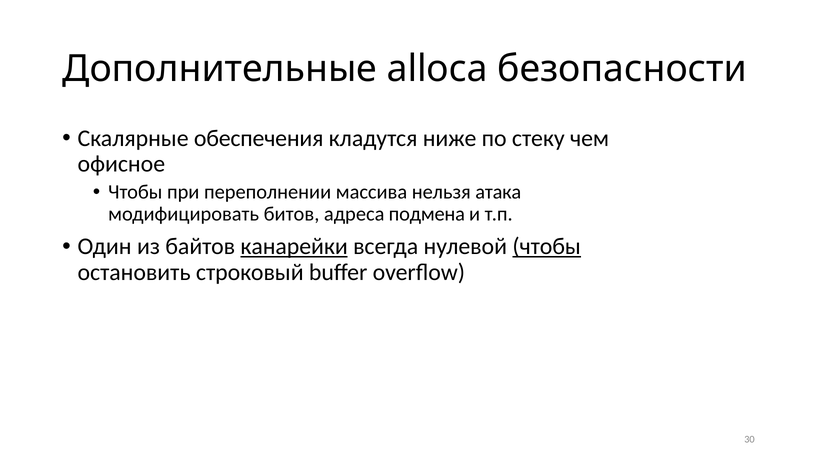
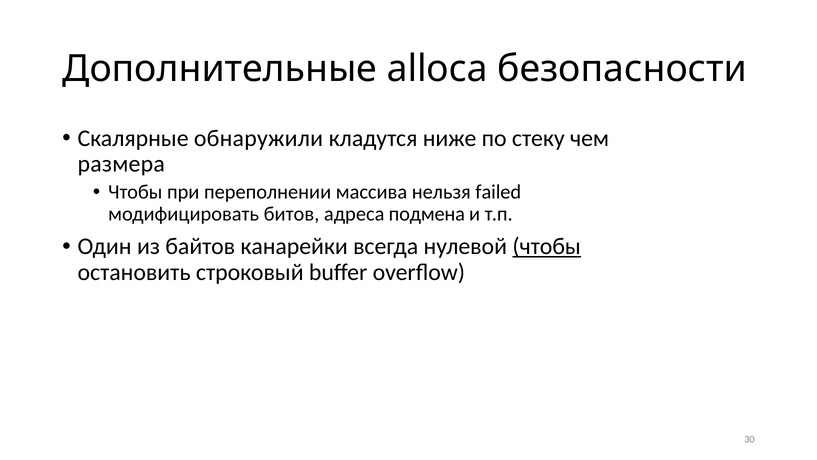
обеспечения: обеспечения -> обнаружили (258, 138)
офисное: офисное -> размера (121, 164)
атака: атака -> failed (498, 192)
канарейки underline: present -> none (294, 246)
